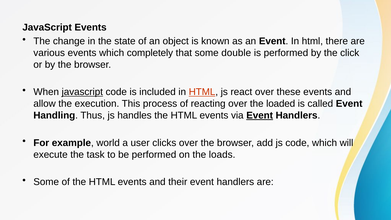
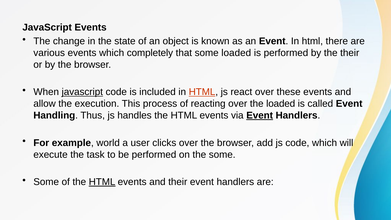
some double: double -> loaded (236, 53)
the click: click -> their (350, 53)
the loads: loads -> some (222, 155)
HTML underline: none -> present (102, 182)
